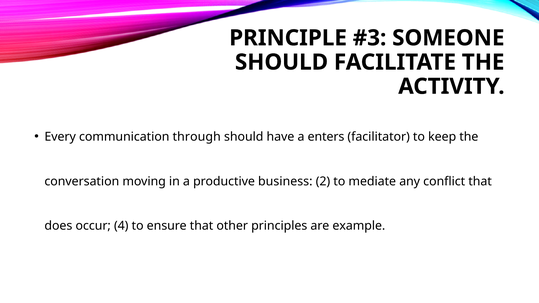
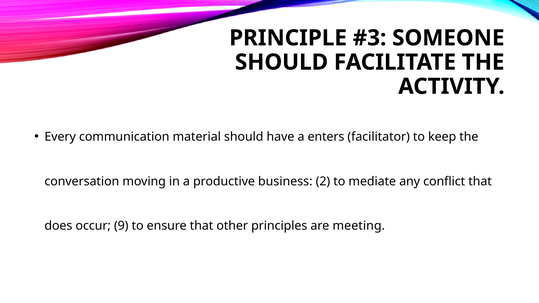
through: through -> material (197, 137)
4: 4 -> 9 (121, 226)
example: example -> meeting (359, 226)
